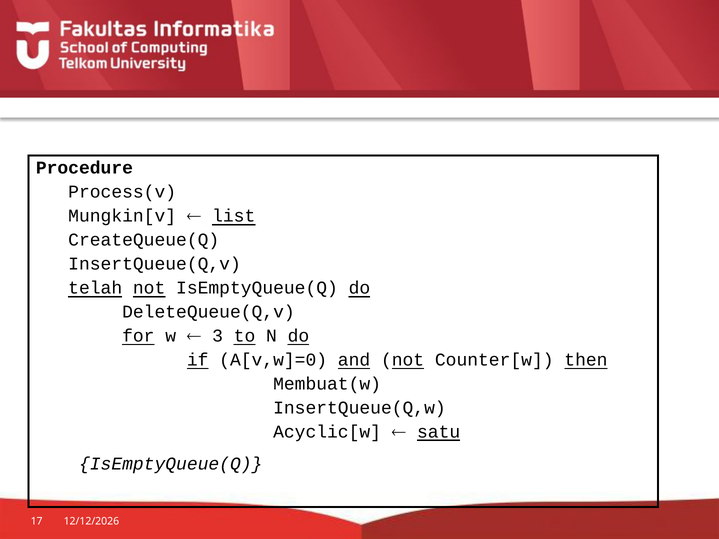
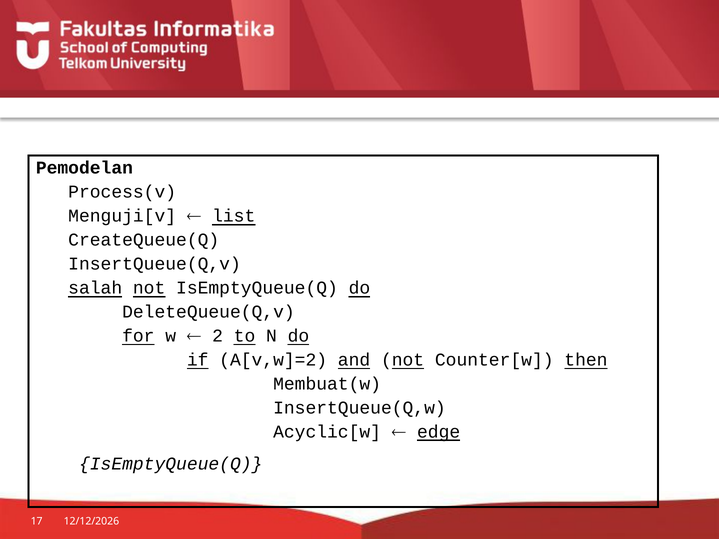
Procedure: Procedure -> Pemodelan (84, 168)
Mungkin[v: Mungkin[v -> Menguji[v (122, 216)
telah: telah -> salah (95, 288)
3: 3 -> 2 (218, 336)
A[v,w]=0: A[v,w]=0 -> A[v,w]=2 (273, 360)
satu: satu -> edge (439, 432)
